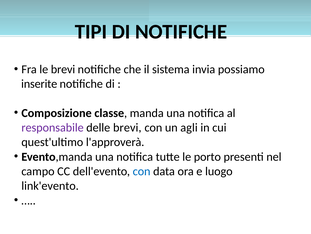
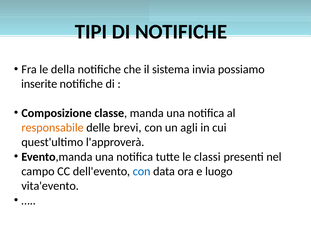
le brevi: brevi -> della (63, 69)
responsabile colour: purple -> orange (53, 127)
porto: porto -> classi (207, 156)
link'evento: link'evento -> vita'evento (50, 185)
